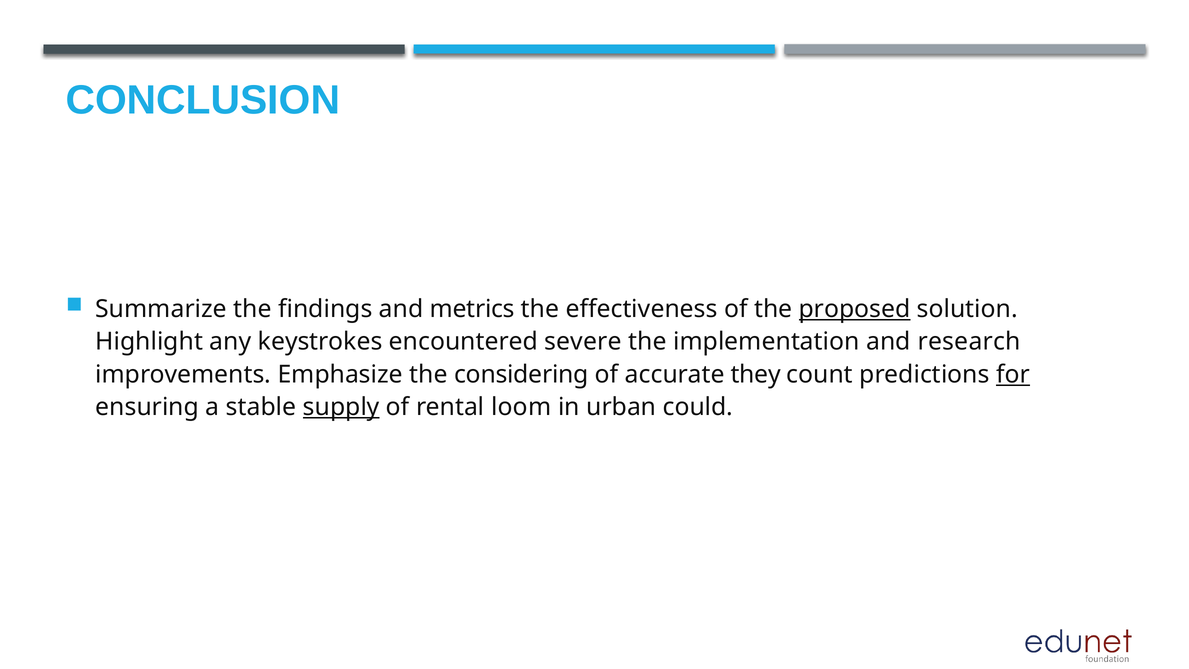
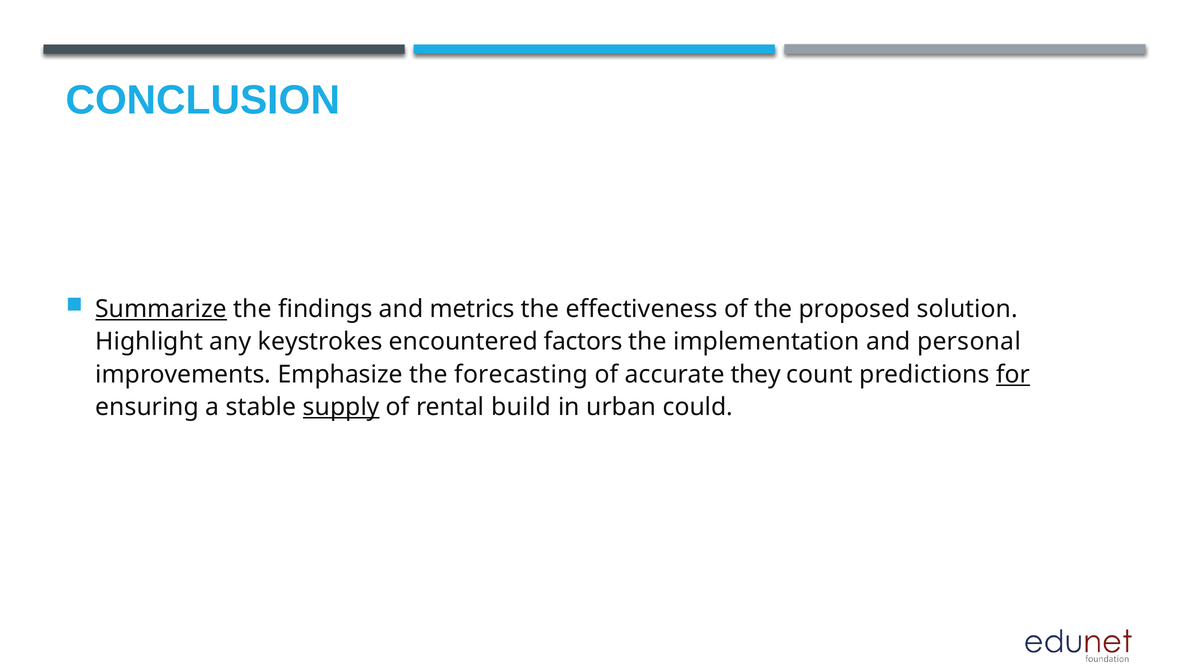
Summarize underline: none -> present (161, 309)
proposed underline: present -> none (855, 309)
severe: severe -> factors (583, 342)
research: research -> personal (969, 342)
considering: considering -> forecasting (521, 374)
loom: loom -> build (521, 407)
